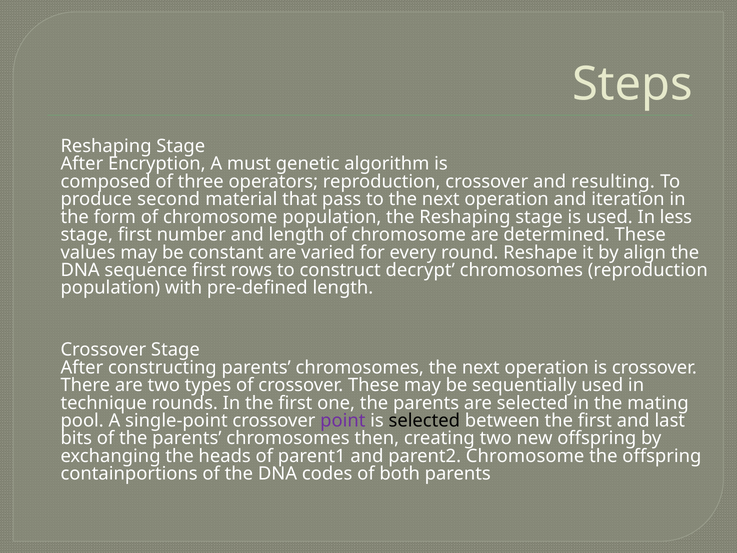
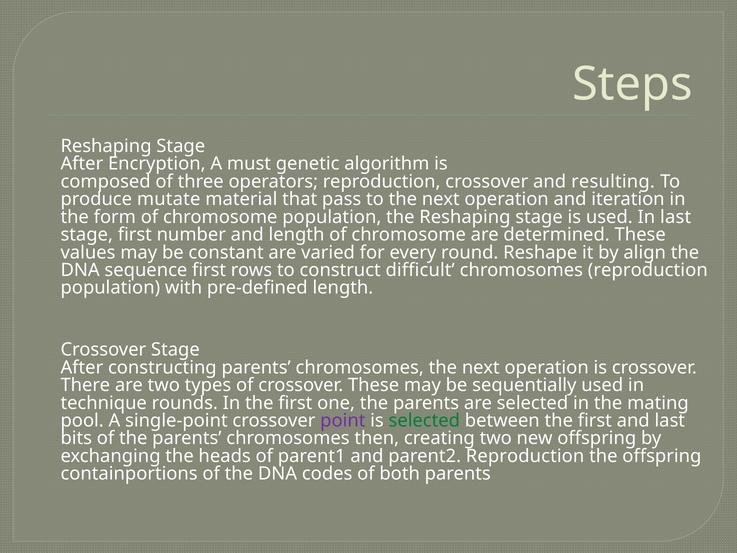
second: second -> mutate (169, 199)
In less: less -> last (676, 217)
decrypt: decrypt -> difficult (420, 270)
selected colour: black -> green (424, 420)
parent2 Chromosome: Chromosome -> Reproduction (525, 456)
